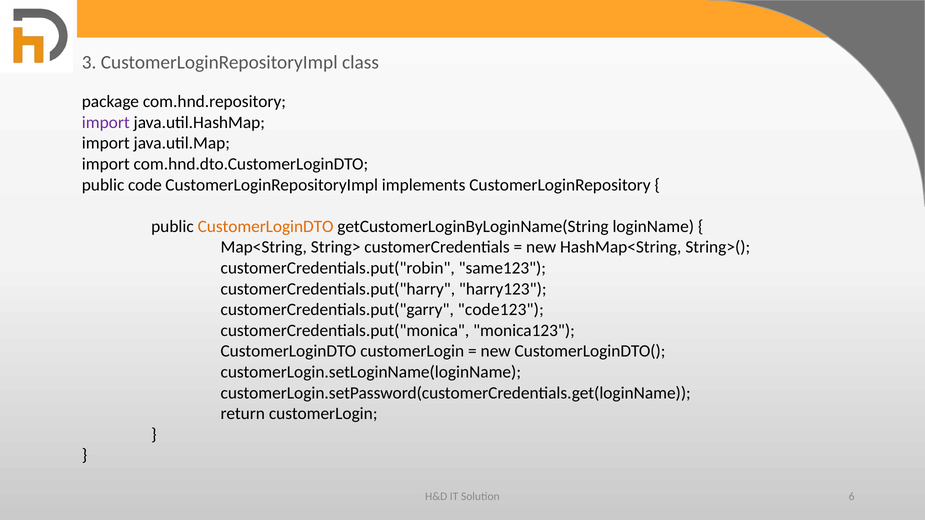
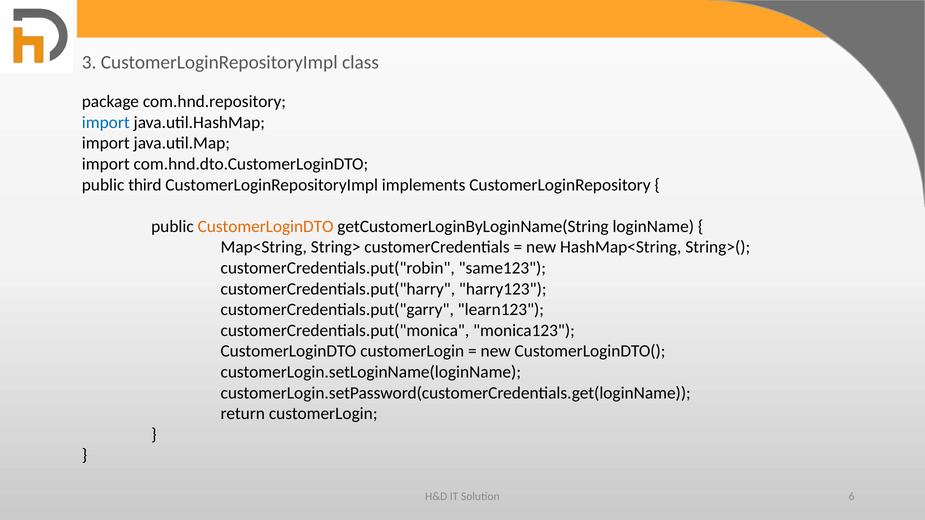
import colour: purple -> blue (106, 123)
code: code -> third (145, 185)
code123: code123 -> learn123 (501, 310)
